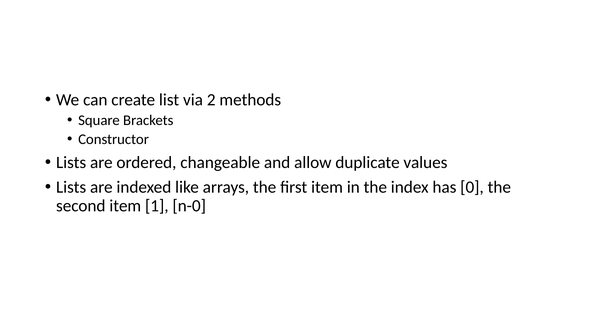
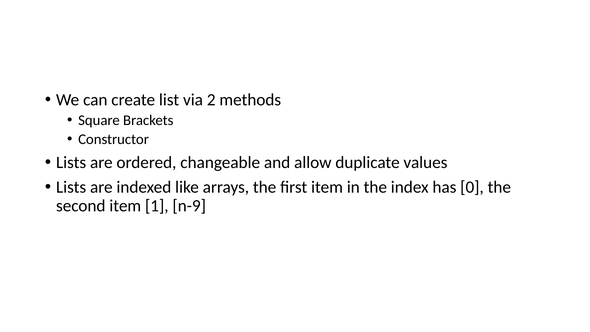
n-0: n-0 -> n-9 (189, 206)
